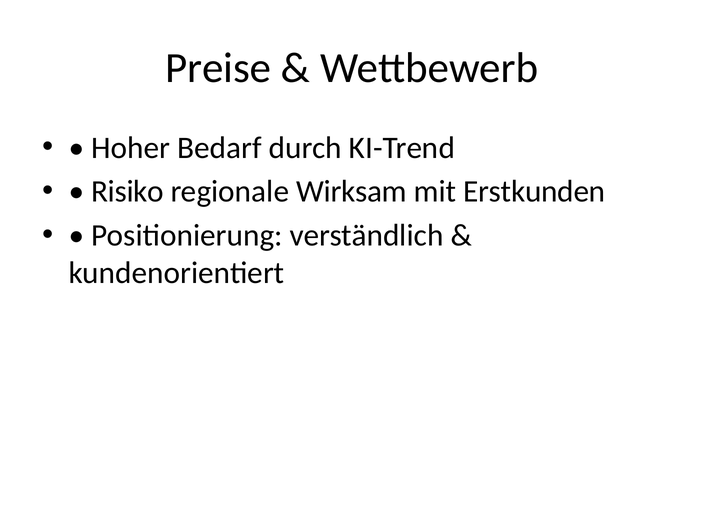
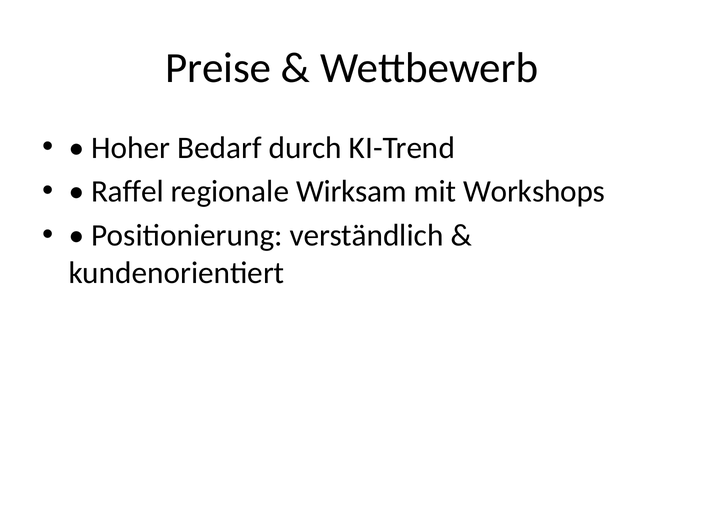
Risiko: Risiko -> Raffel (127, 192)
Erstkunden: Erstkunden -> Workshops (534, 192)
